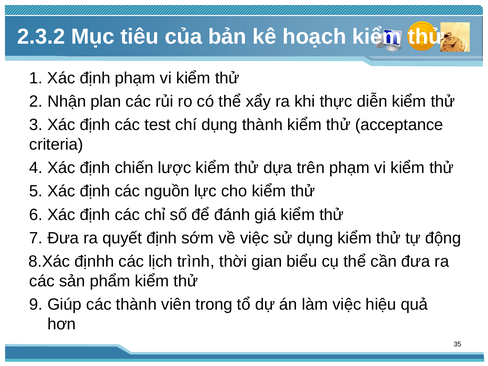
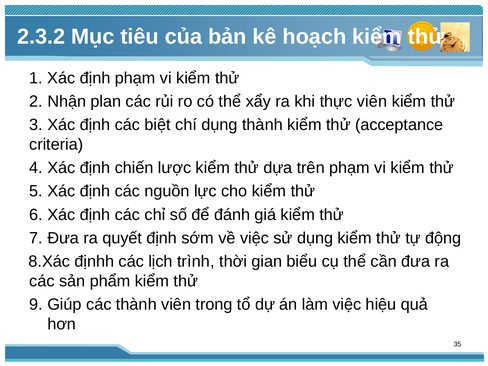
thực diễn: diễn -> viên (372, 101)
test: test -> biệt (158, 125)
